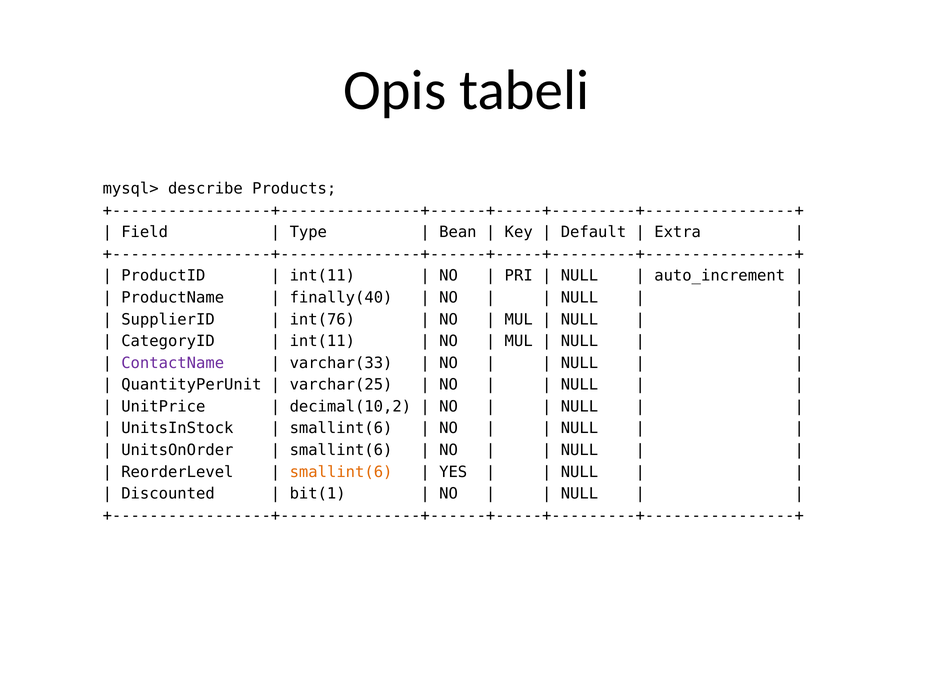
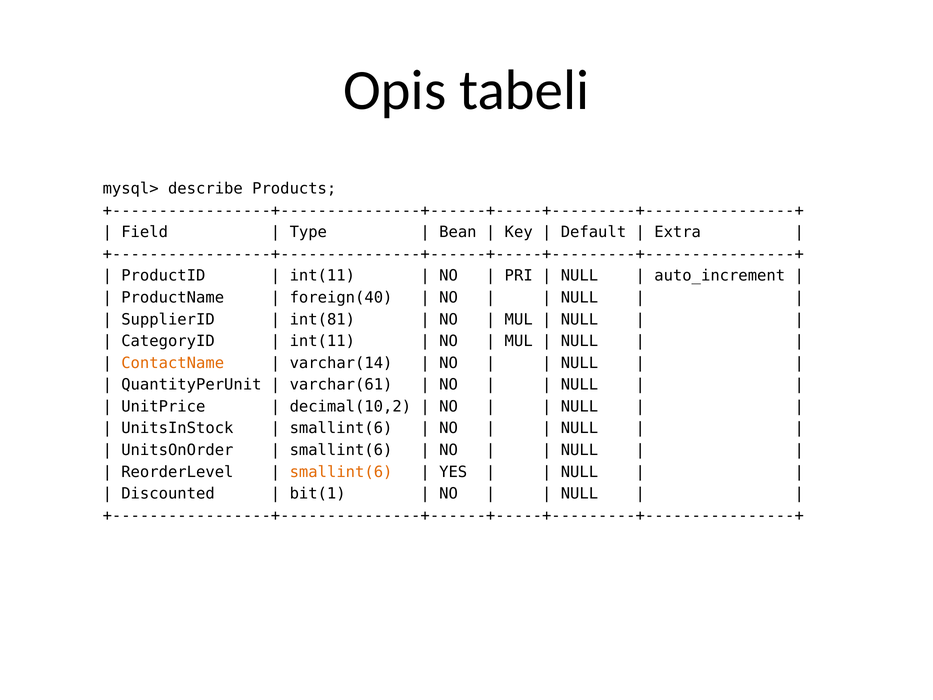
finally(40: finally(40 -> foreign(40 (341, 298)
int(76: int(76 -> int(81 (322, 319)
ContactName colour: purple -> orange (173, 363)
varchar(33: varchar(33 -> varchar(14 (341, 363)
varchar(25: varchar(25 -> varchar(61 (341, 385)
